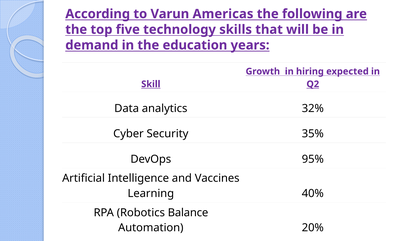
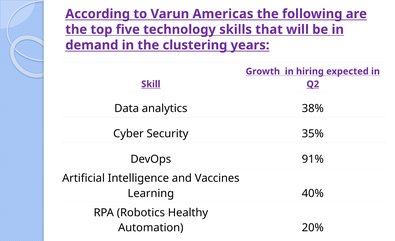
education: education -> clustering (195, 45)
32%: 32% -> 38% (313, 108)
95%: 95% -> 91% (313, 159)
Balance: Balance -> Healthy (188, 213)
